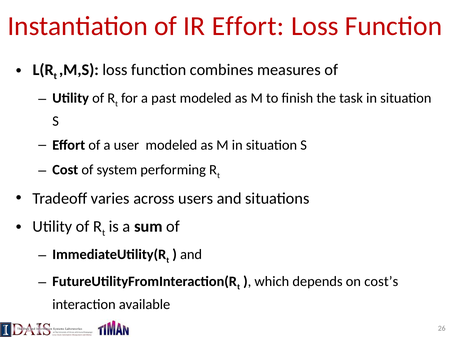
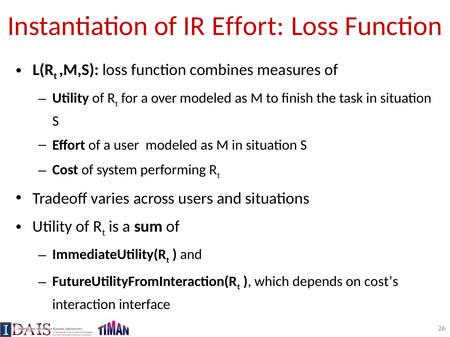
past: past -> over (164, 98)
available: available -> interface (145, 305)
